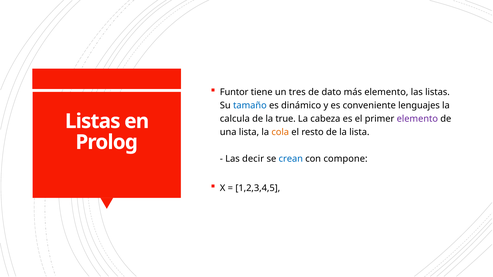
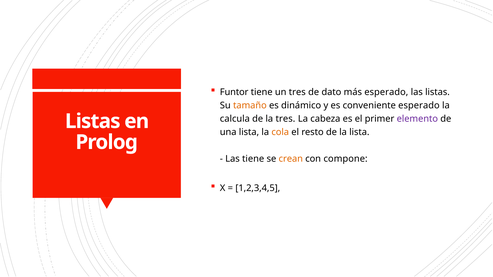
más elemento: elemento -> esperado (386, 92)
tamaño colour: blue -> orange (250, 106)
conveniente lenguajes: lenguajes -> esperado (419, 106)
la true: true -> tres (285, 119)
Las decir: decir -> tiene (253, 159)
crean colour: blue -> orange (291, 159)
